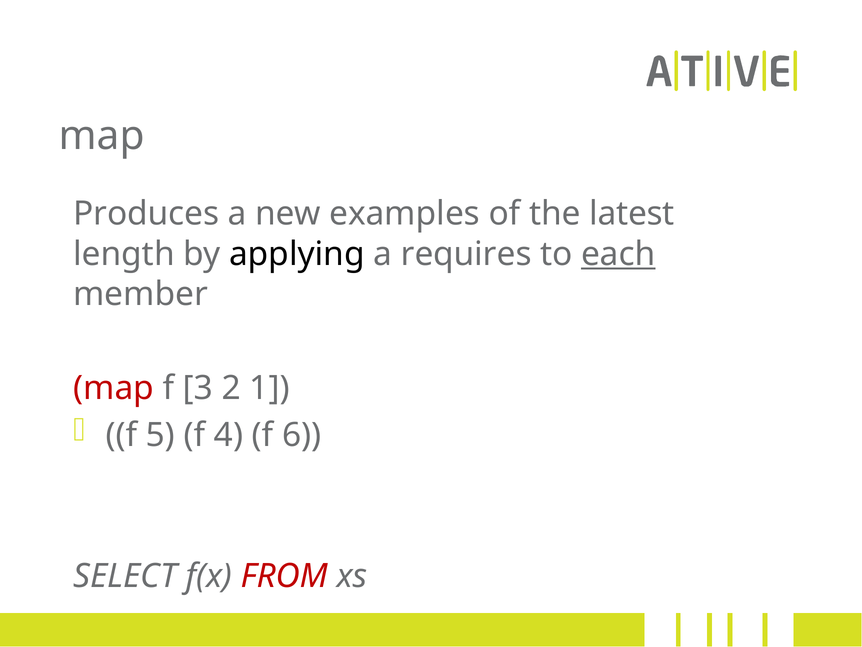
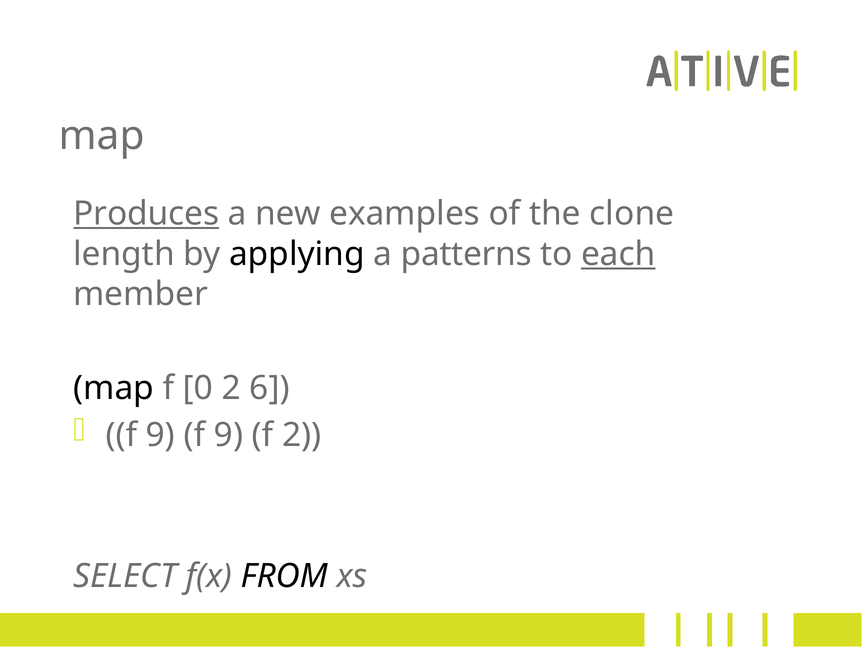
Produces underline: none -> present (146, 214)
latest: latest -> clone (632, 214)
requires: requires -> patterns (466, 254)
map colour: red -> black (114, 388)
3: 3 -> 0 (198, 388)
1: 1 -> 6 (269, 388)
5: 5 -> 9 (160, 435)
4: 4 -> 9 (229, 435)
f 6: 6 -> 2 (302, 435)
FROM colour: red -> black (284, 576)
